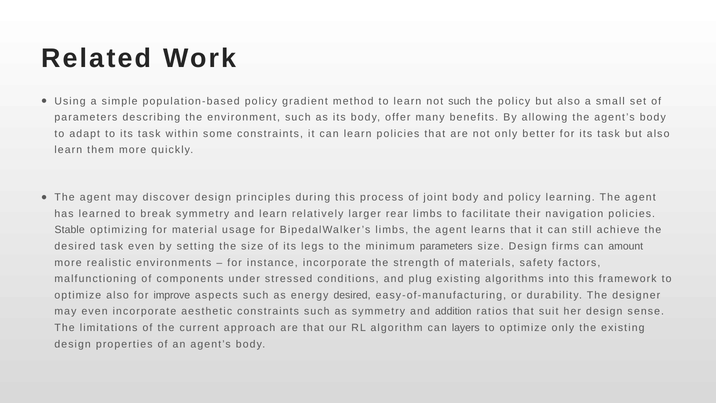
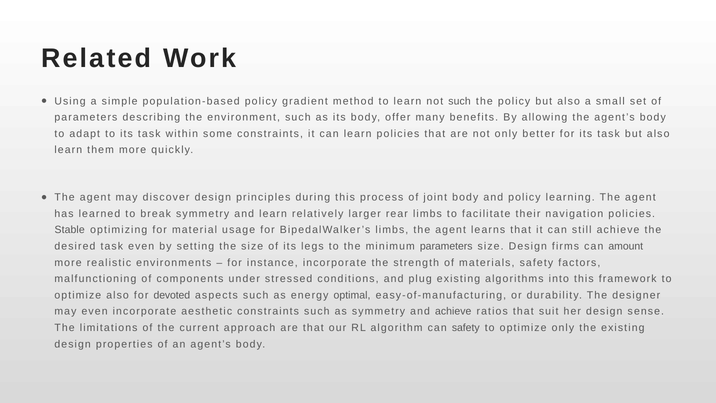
improve: improve -> devoted (172, 295)
energy desired: desired -> optimal (352, 295)
and addition: addition -> achieve (453, 311)
can layers: layers -> safety (466, 328)
